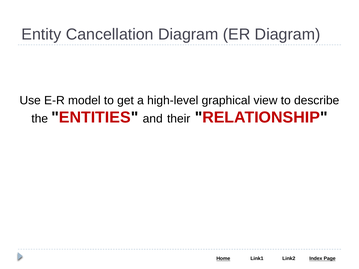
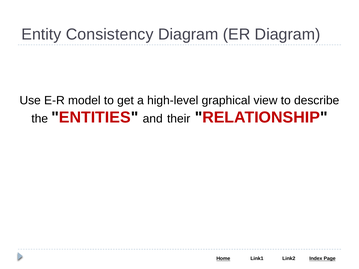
Cancellation: Cancellation -> Consistency (110, 34)
